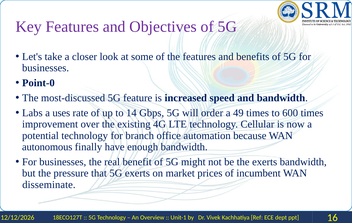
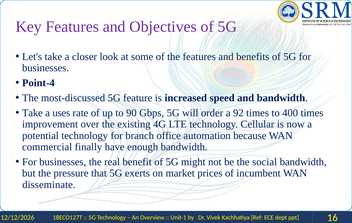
Point-0: Point-0 -> Point-4 (38, 83)
Labs: Labs -> Take (32, 113)
14: 14 -> 90 (131, 113)
49: 49 -> 92 (238, 113)
600: 600 -> 400 (290, 113)
autonomous: autonomous -> commercial (47, 147)
the exerts: exerts -> social (265, 162)
